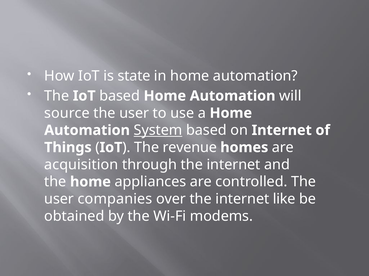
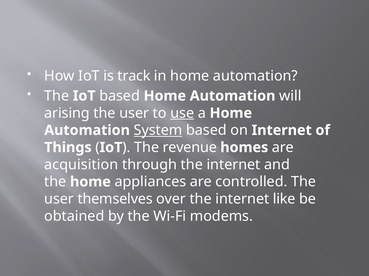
state: state -> track (134, 76)
source: source -> arising (67, 113)
use underline: none -> present (182, 113)
companies: companies -> themselves (115, 199)
